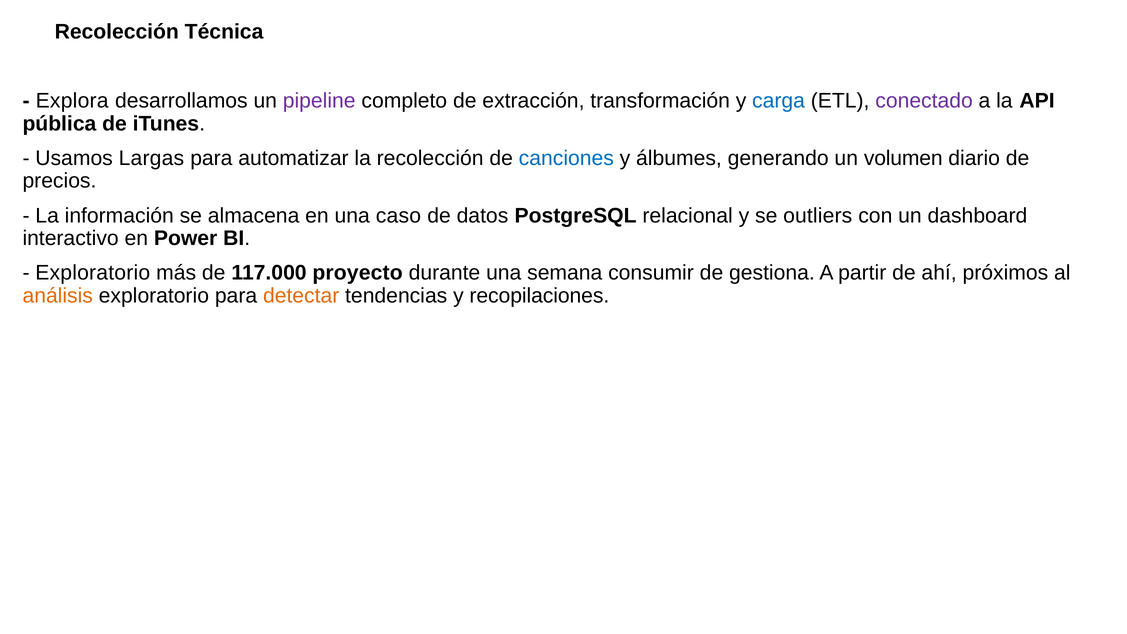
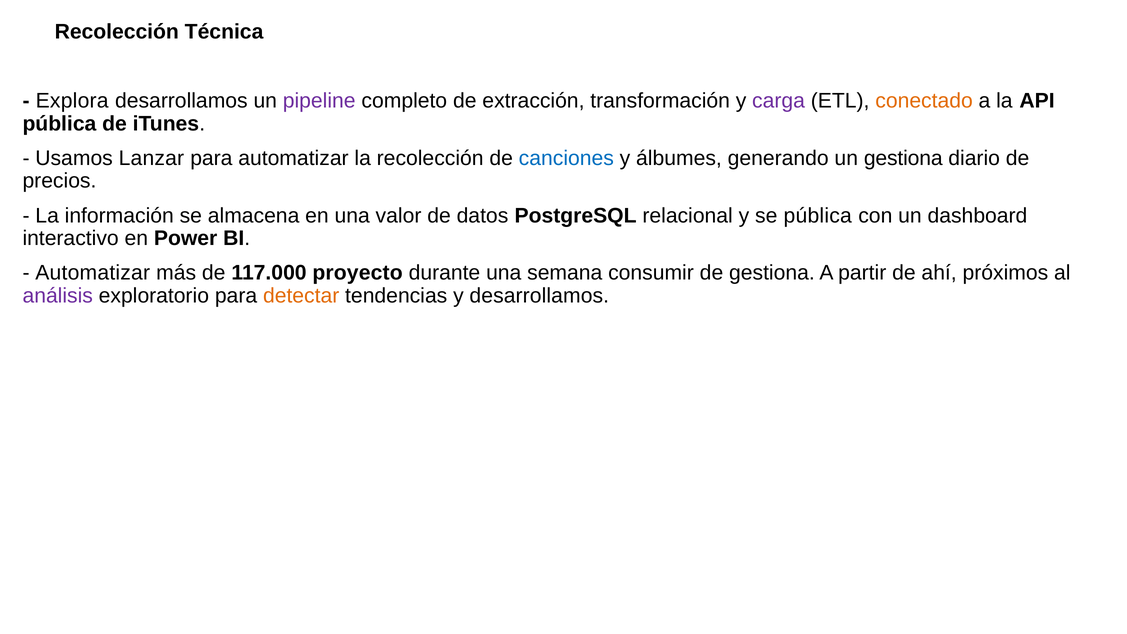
carga colour: blue -> purple (779, 101)
conectado colour: purple -> orange (924, 101)
Largas: Largas -> Lanzar (151, 158)
un volumen: volumen -> gestiona (903, 158)
caso: caso -> valor (399, 216)
se outliers: outliers -> pública (818, 216)
Exploratorio: Exploratorio -> Automatizar (93, 273)
análisis colour: orange -> purple (58, 296)
y recopilaciones: recopilaciones -> desarrollamos (539, 296)
